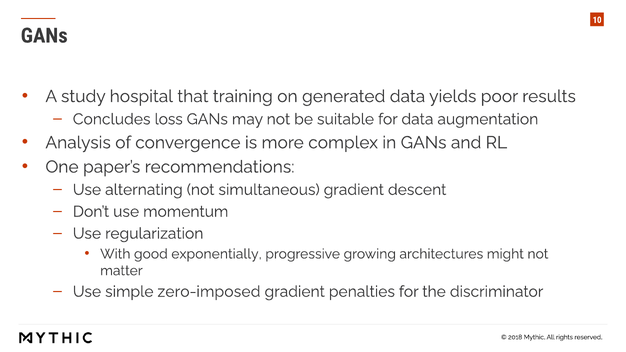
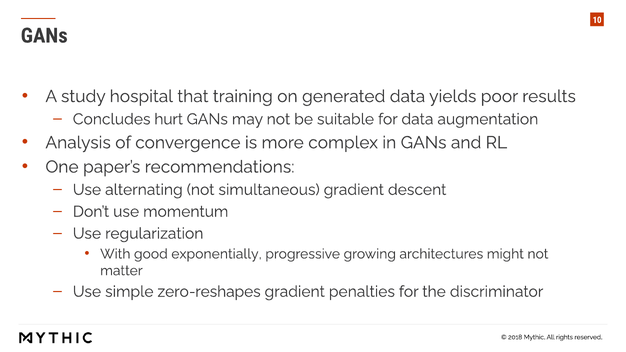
loss: loss -> hurt (169, 119)
zero-imposed: zero-imposed -> zero-reshapes (209, 292)
